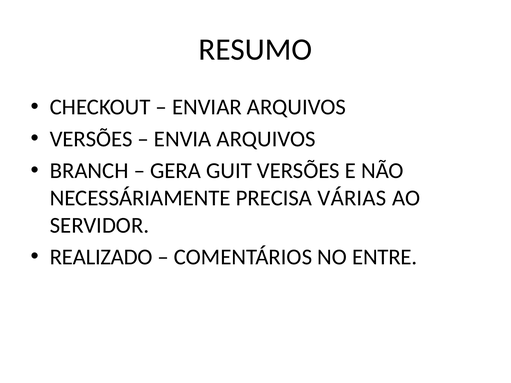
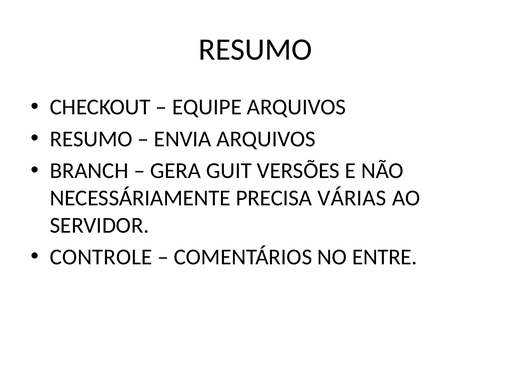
ENVIAR: ENVIAR -> EQUIPE (207, 107)
VERSÕES: VERSÕES -> RESUMO (91, 139)
REALIZADO: REALIZADO -> CONTROLE (101, 257)
